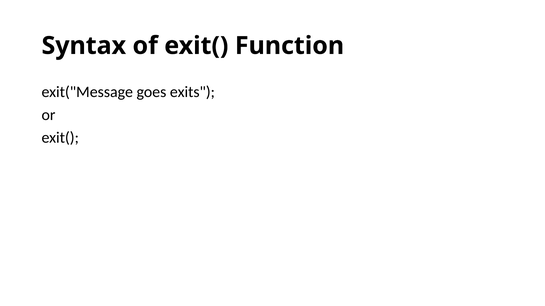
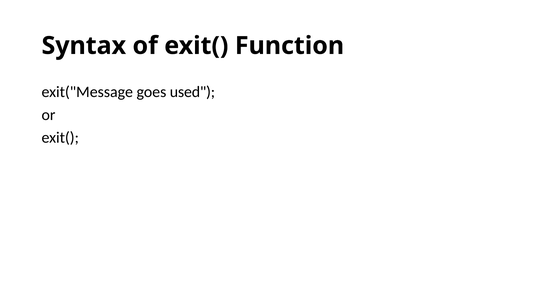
exits: exits -> used (192, 92)
